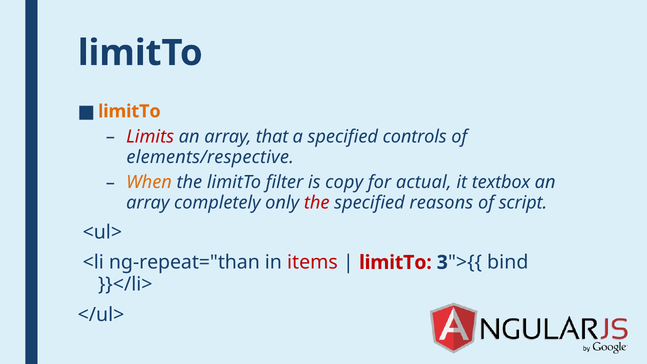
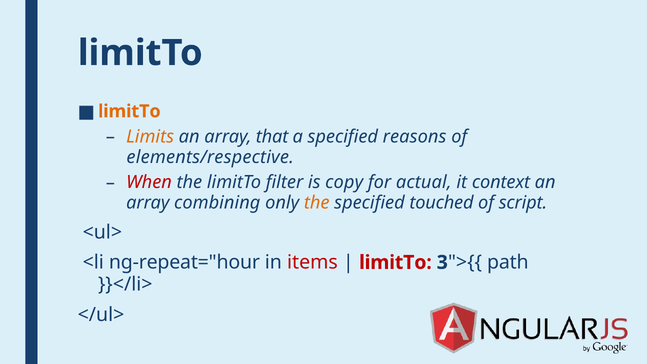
Limits colour: red -> orange (150, 137)
controls: controls -> reasons (415, 137)
When colour: orange -> red (149, 182)
textbox: textbox -> context (501, 182)
completely: completely -> combining (217, 203)
the colour: red -> orange (317, 203)
reasons: reasons -> touched (441, 203)
ng-repeat="than: ng-repeat="than -> ng-repeat="hour (184, 262)
bind: bind -> path (508, 262)
